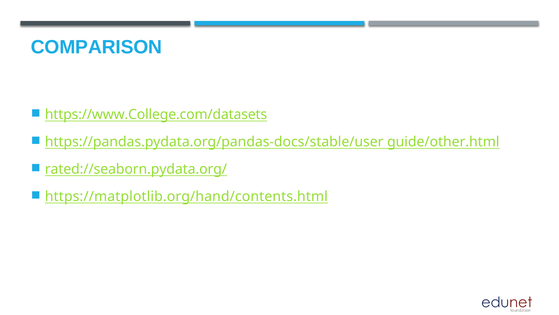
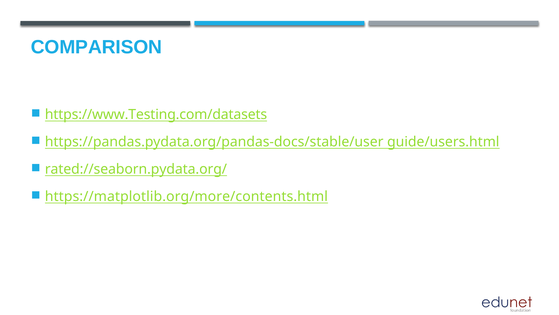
https://www.College.com/datasets: https://www.College.com/datasets -> https://www.Testing.com/datasets (156, 114)
guide/other.html: guide/other.html -> guide/users.html (443, 142)
https://matplotlib.org/hand/contents.html: https://matplotlib.org/hand/contents.html -> https://matplotlib.org/more/contents.html (186, 196)
